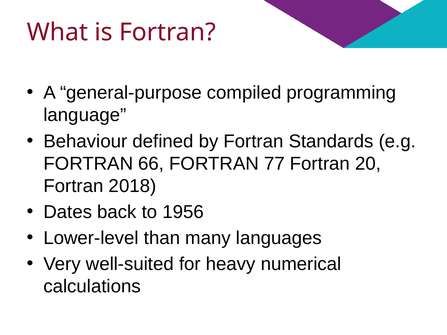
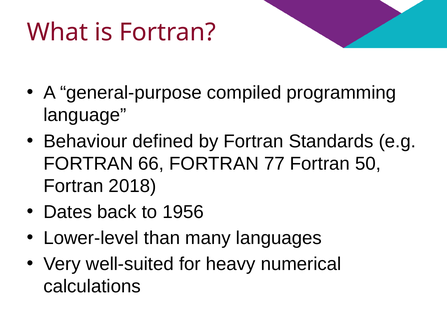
20: 20 -> 50 (368, 164)
